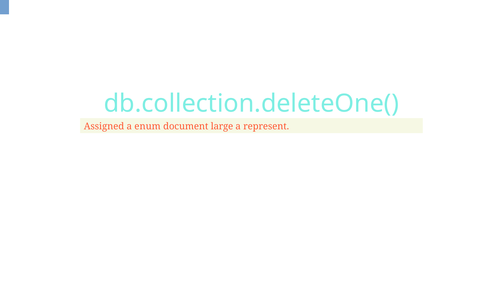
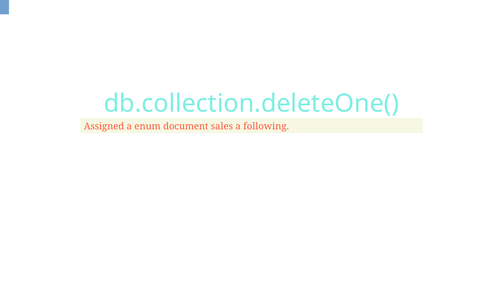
large: large -> sales (222, 126)
represent: represent -> following (266, 126)
